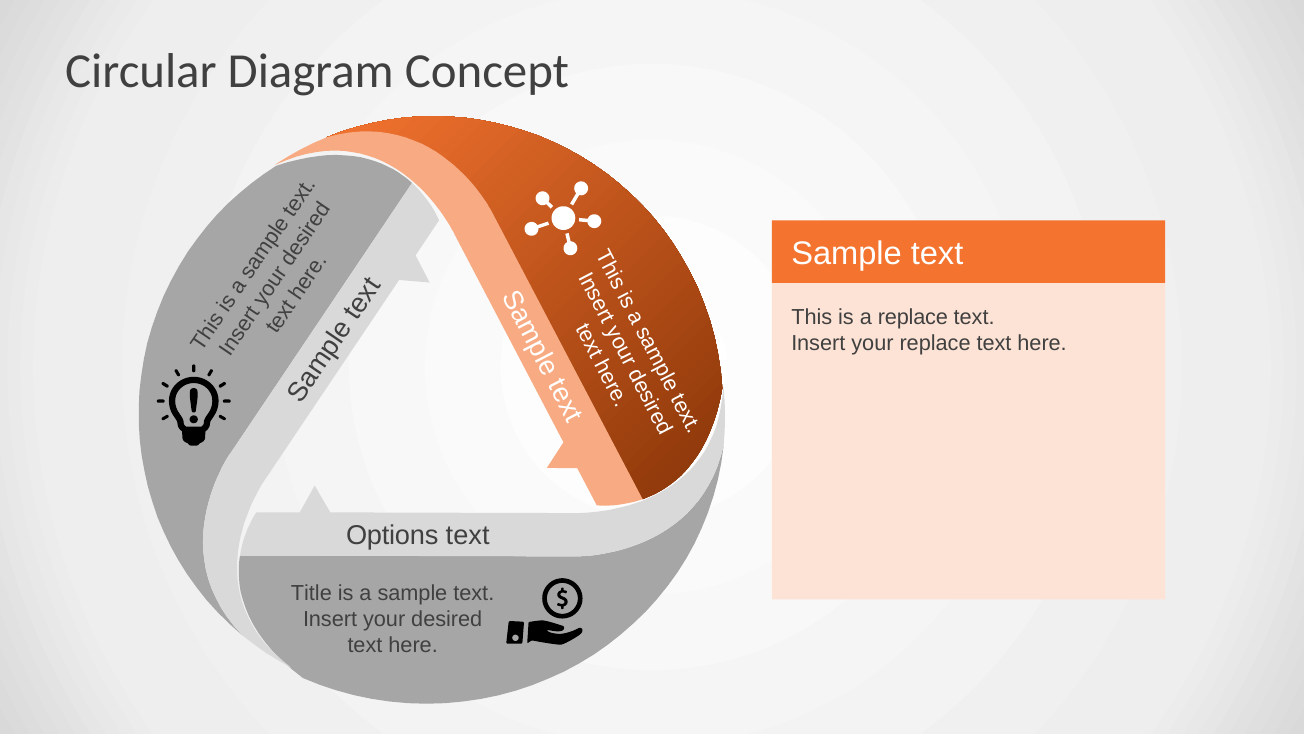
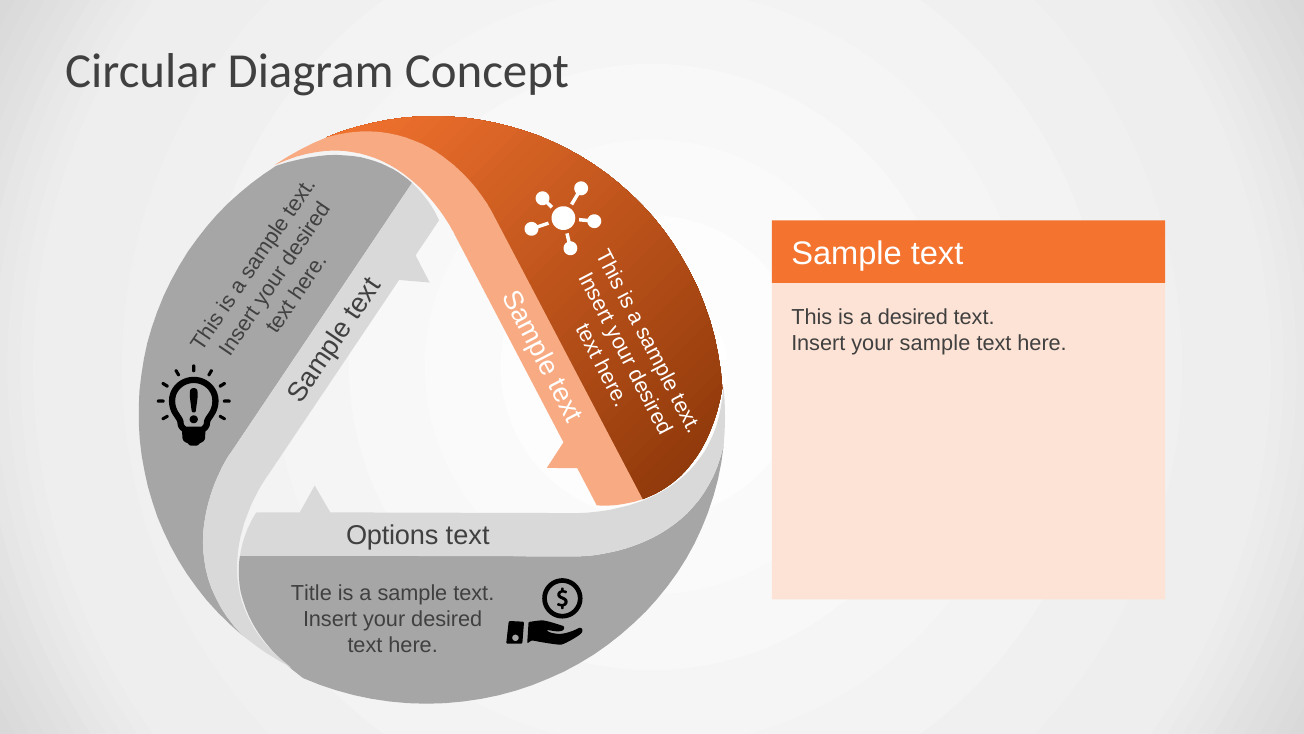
a replace: replace -> desired (913, 317)
your replace: replace -> sample (935, 343)
